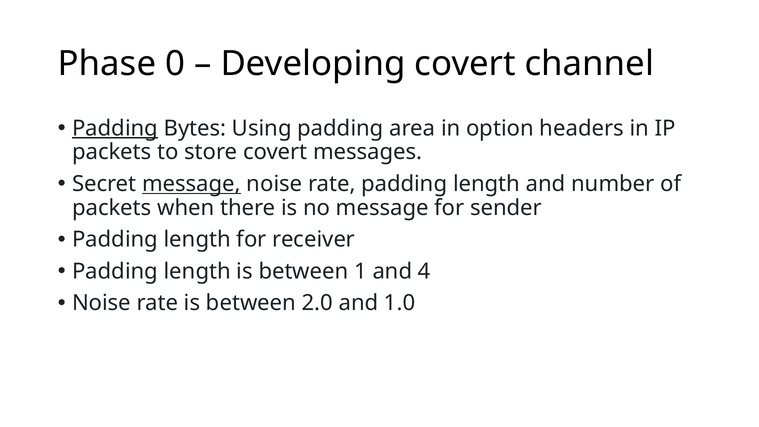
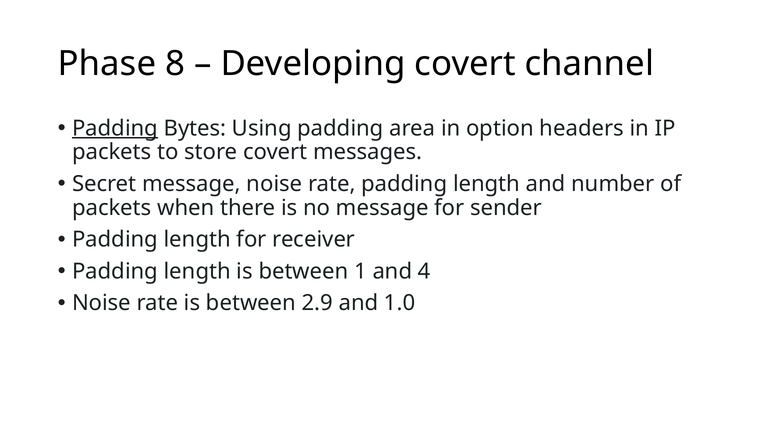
0: 0 -> 8 (175, 64)
message underline: present -> none (191, 184)
2.0: 2.0 -> 2.9 (317, 303)
